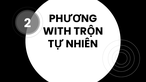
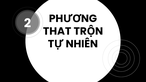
WITH: WITH -> THAT (57, 31)
